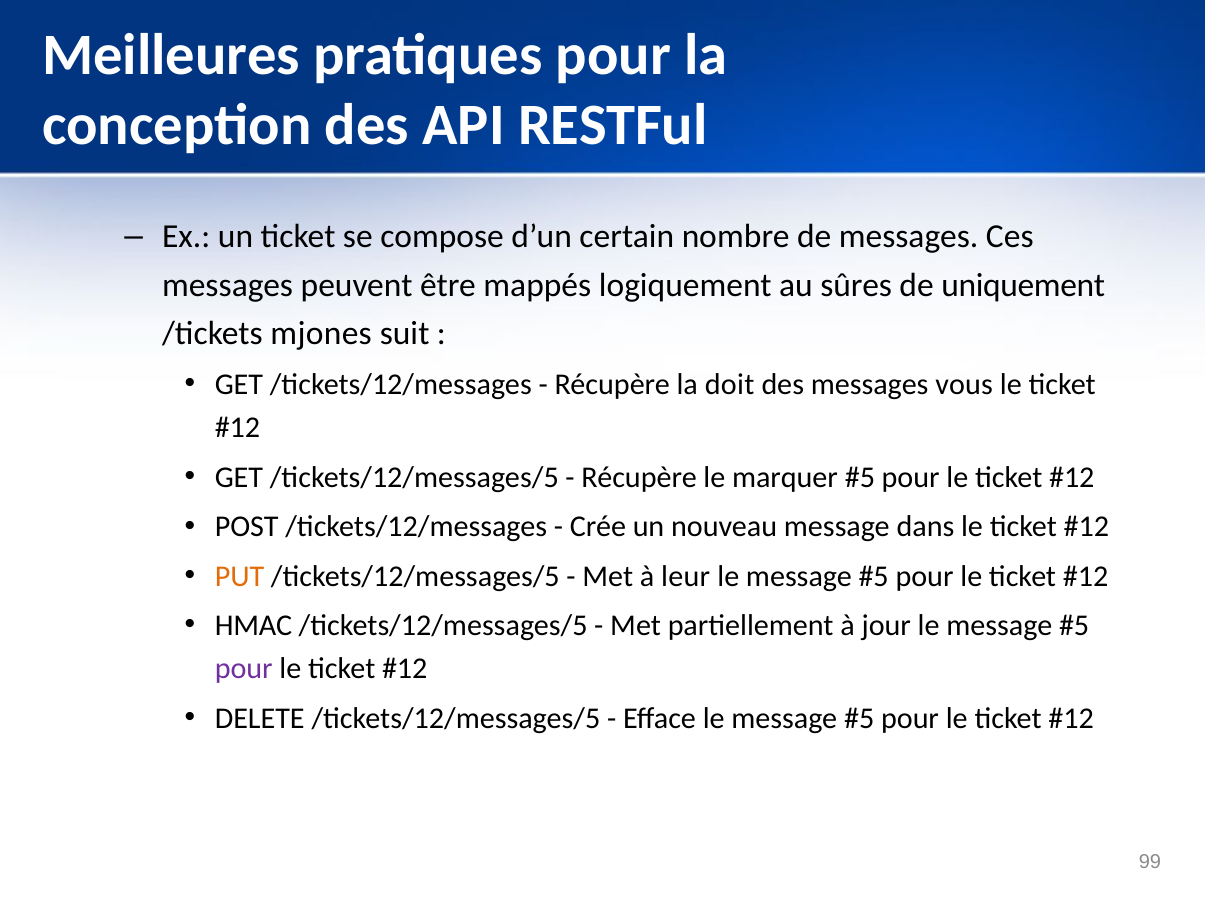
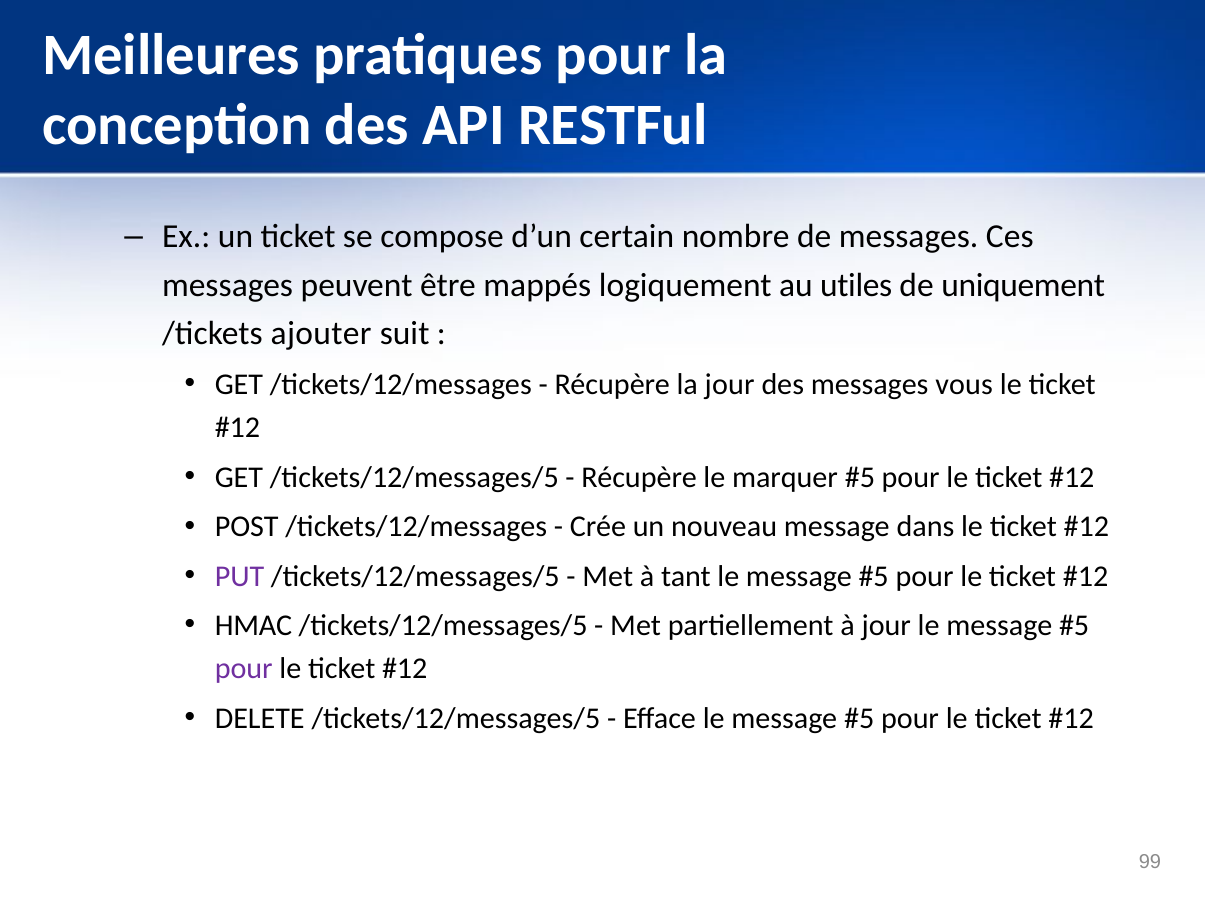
sûres: sûres -> utiles (856, 285)
mjones: mjones -> ajouter (321, 333)
la doit: doit -> jour (730, 384)
PUT colour: orange -> purple (240, 576)
leur: leur -> tant (686, 576)
